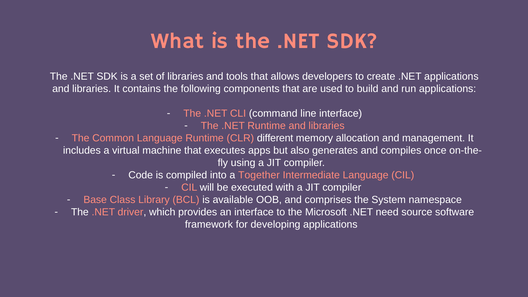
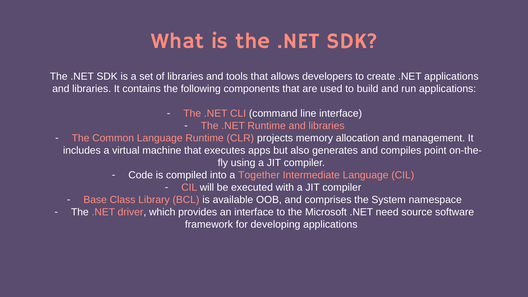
different: different -> projects (275, 138)
once: once -> point (435, 151)
